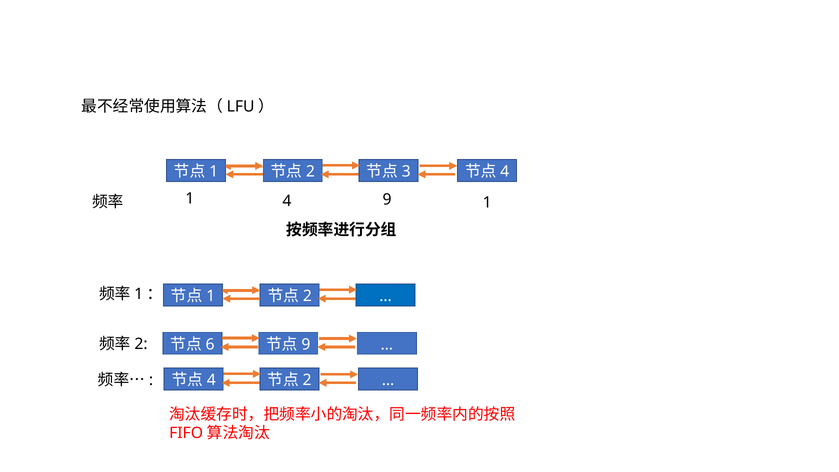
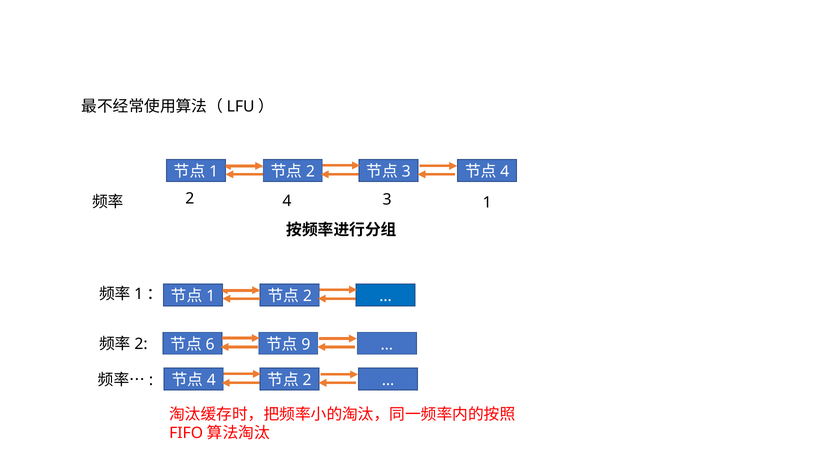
1: 1 -> 2 (190, 199)
9: 9 -> 3 (387, 200)
